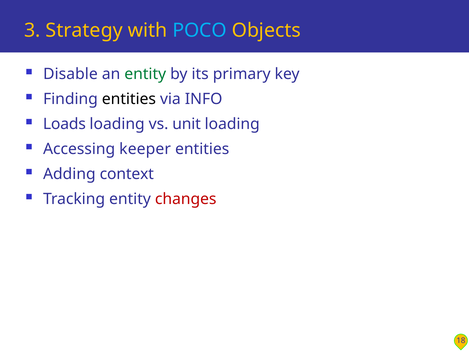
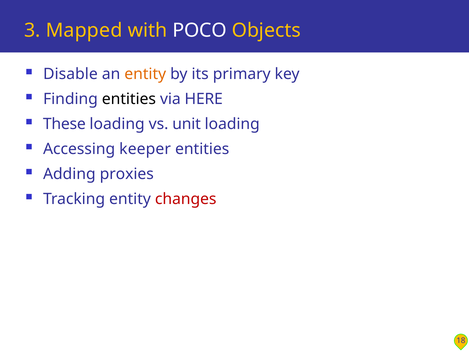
Strategy: Strategy -> Mapped (84, 31)
POCO colour: light blue -> white (200, 31)
entity colour: green -> orange (145, 74)
INFO: INFO -> HERE (204, 99)
Loads: Loads -> These (64, 124)
context: context -> proxies (127, 174)
